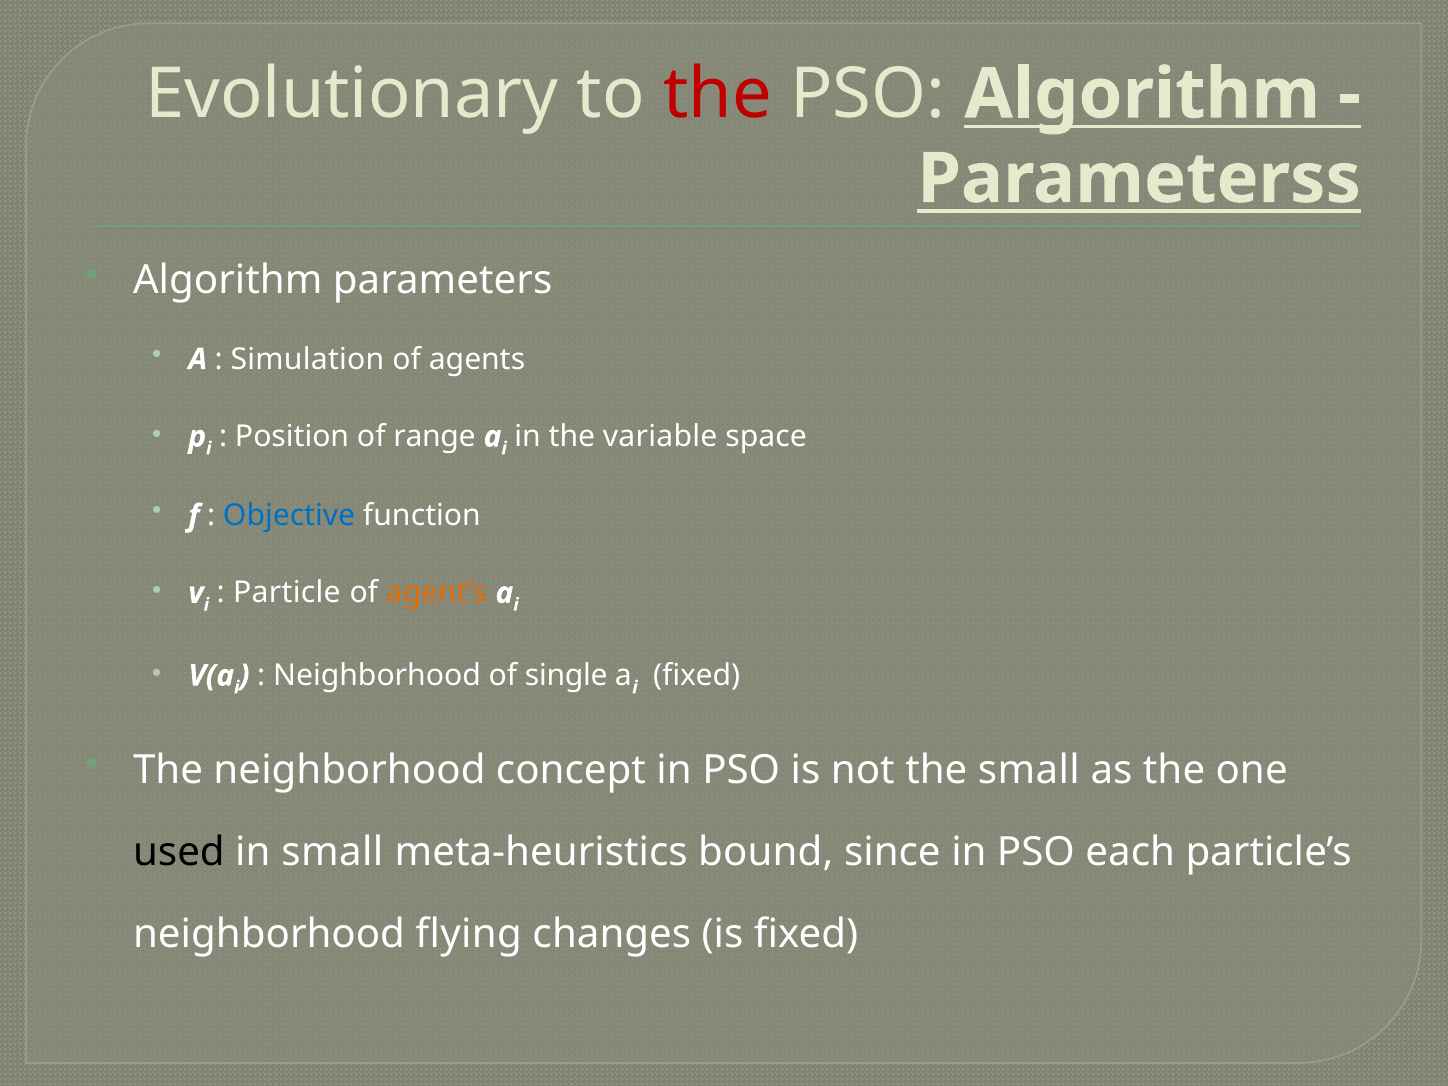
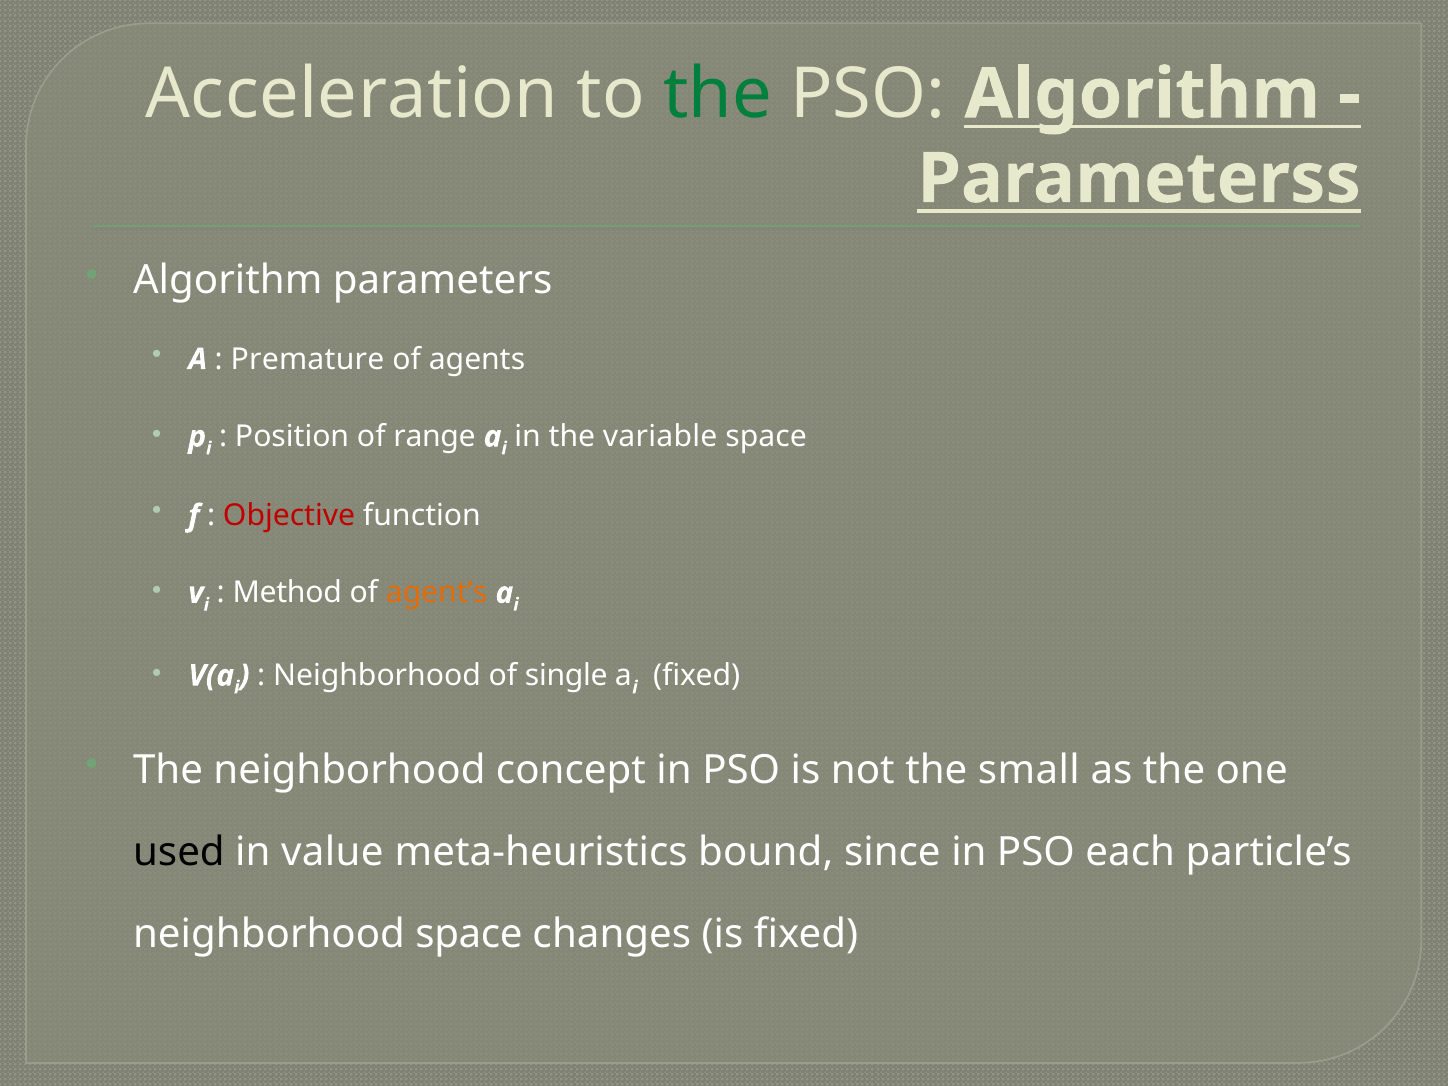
Evolutionary: Evolutionary -> Acceleration (352, 94)
the colour: red -> green (718, 94)
Simulation: Simulation -> Premature (307, 359)
Objective colour: blue -> red (289, 516)
Particle: Particle -> Method (287, 593)
in small: small -> value (332, 852)
neighborhood flying: flying -> space (469, 934)
